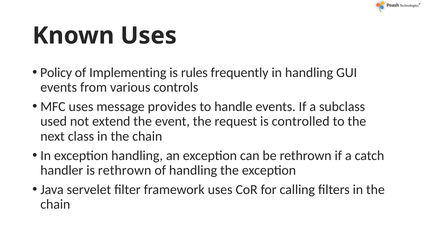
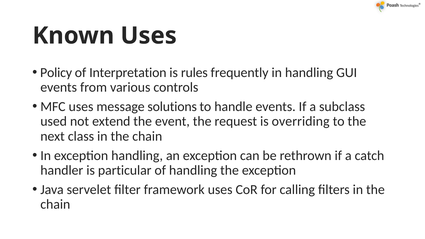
Implementing: Implementing -> Interpretation (128, 73)
provides: provides -> solutions (172, 107)
controlled: controlled -> overriding (301, 121)
is rethrown: rethrown -> particular (125, 170)
